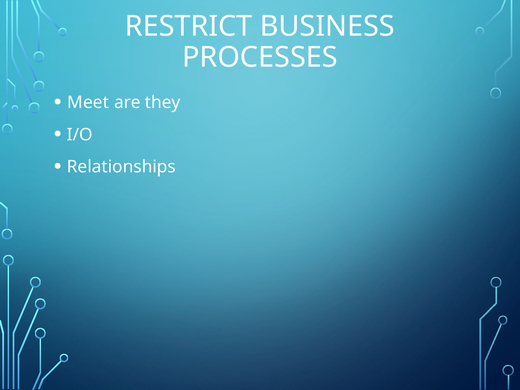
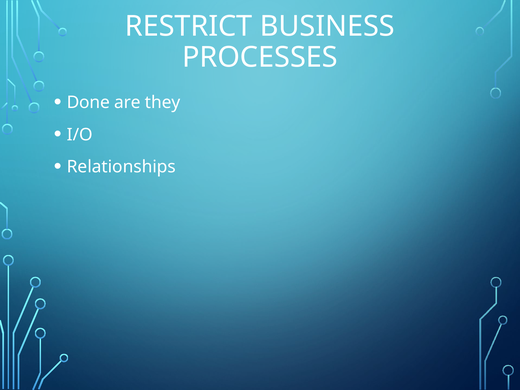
Meet: Meet -> Done (88, 102)
